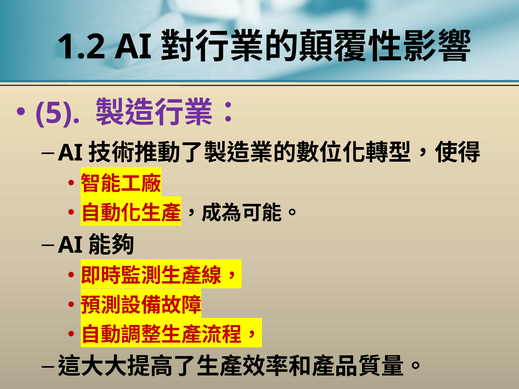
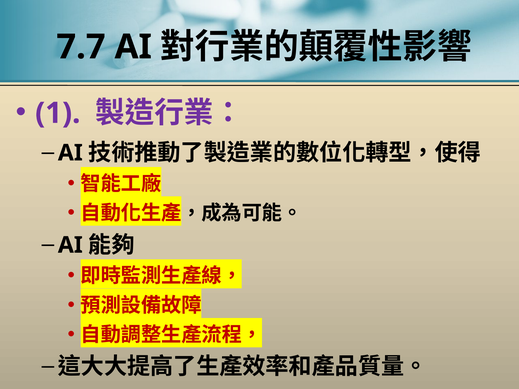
1.2: 1.2 -> 7.7 (81, 47)
5: 5 -> 1 (58, 113)
